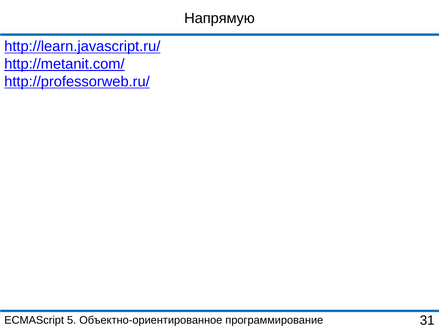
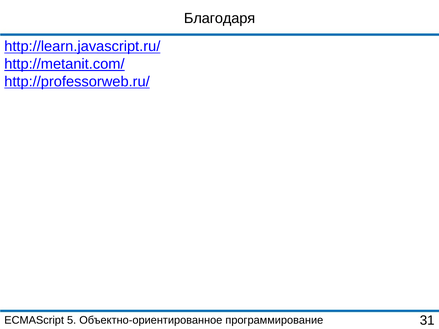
Напрямую: Напрямую -> Благодаря (220, 18)
